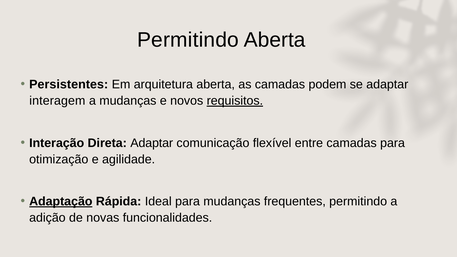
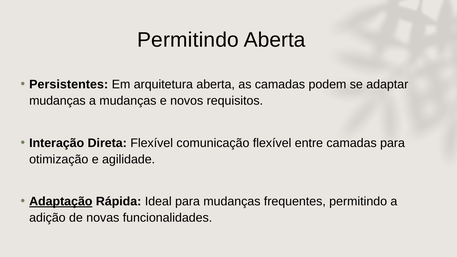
interagem: interagem -> mudanças (57, 101)
requisitos underline: present -> none (235, 101)
Direta Adaptar: Adaptar -> Flexível (152, 143)
